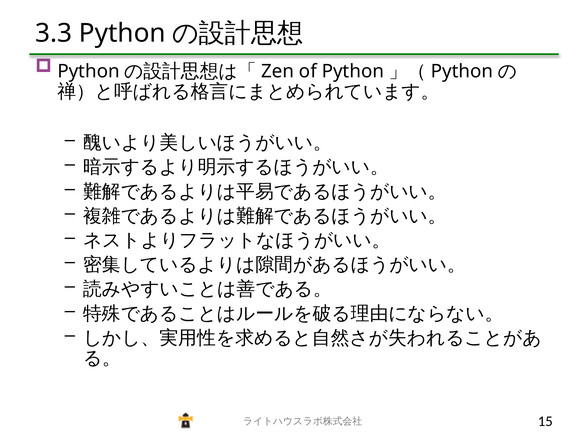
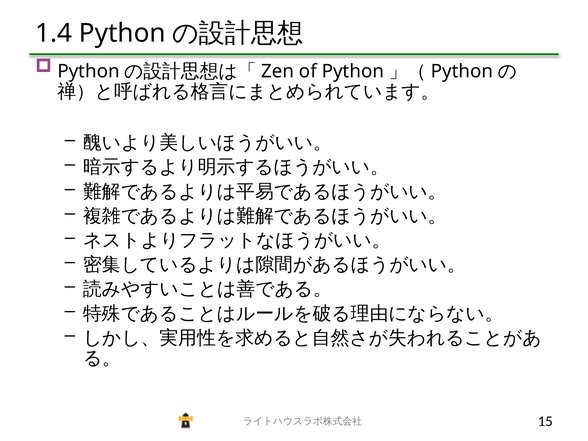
3.3: 3.3 -> 1.4 (54, 33)
